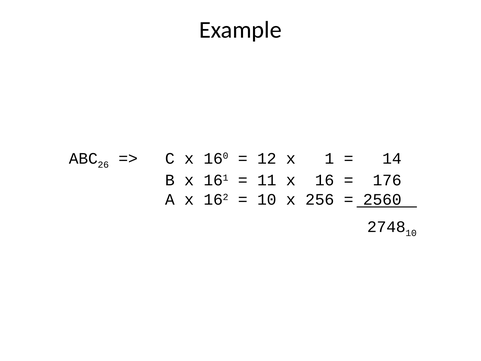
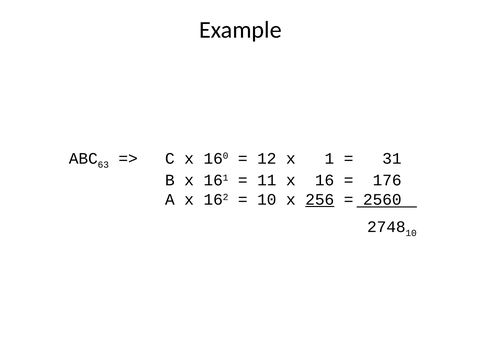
26: 26 -> 63 (103, 165)
14: 14 -> 31 (392, 158)
256 underline: none -> present (320, 199)
